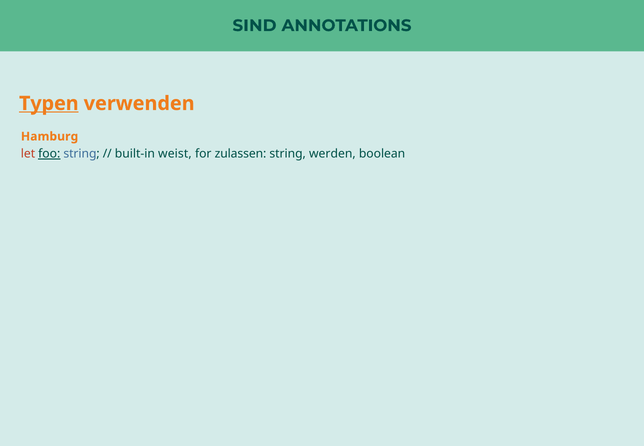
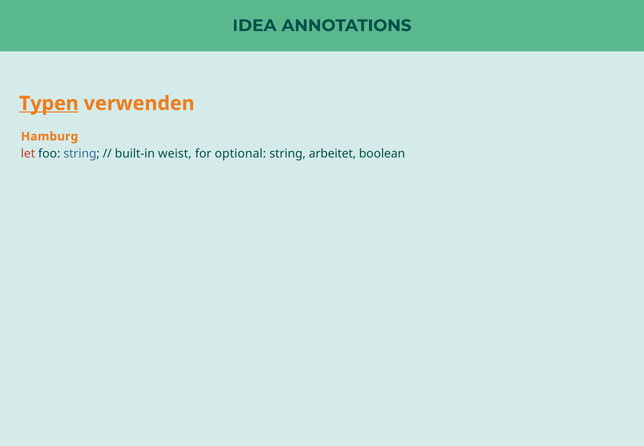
SIND: SIND -> IDEA (255, 26)
foo underline: present -> none (49, 154)
zulassen: zulassen -> optional (240, 154)
werden: werden -> arbeitet (332, 154)
